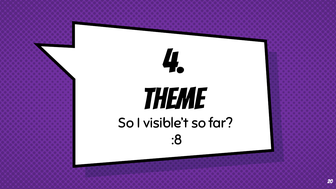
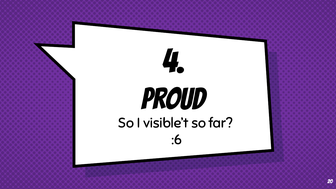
Theme: Theme -> Proud (173, 99)
:8: :8 -> :6 (177, 140)
